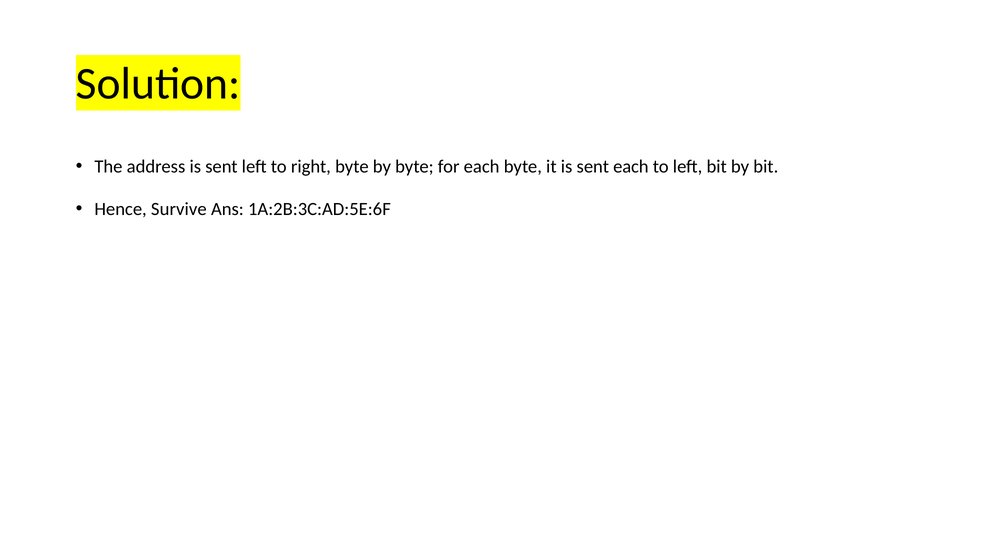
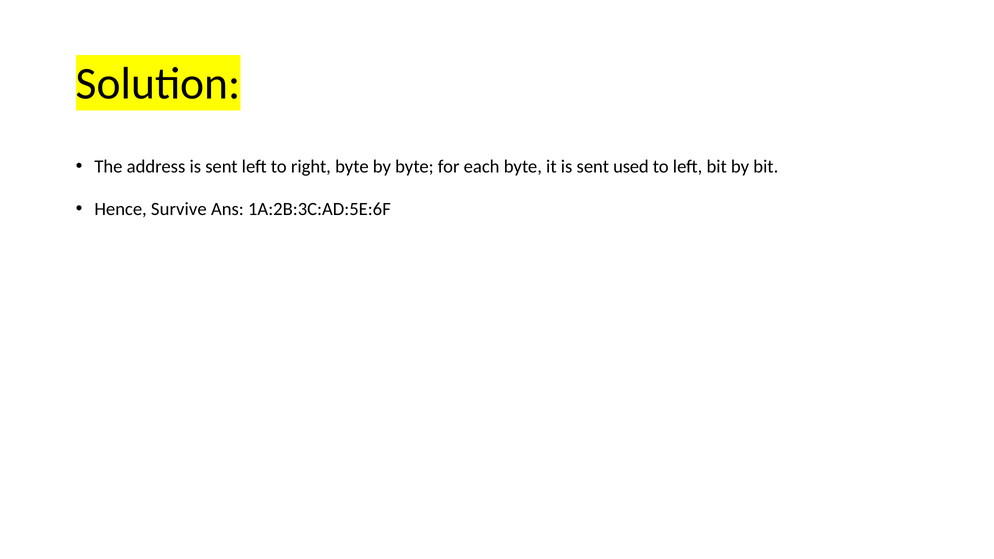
sent each: each -> used (631, 167)
